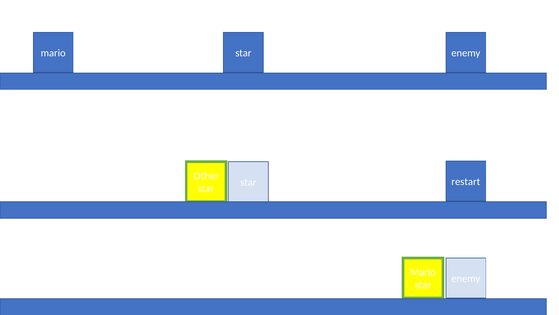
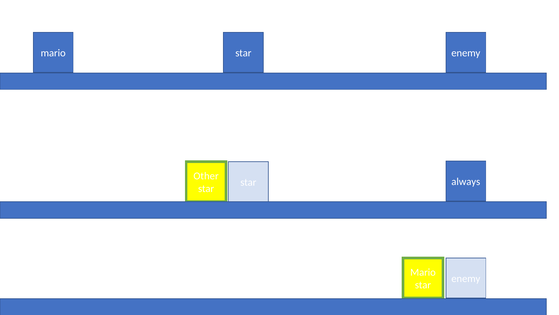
restart: restart -> always (466, 181)
